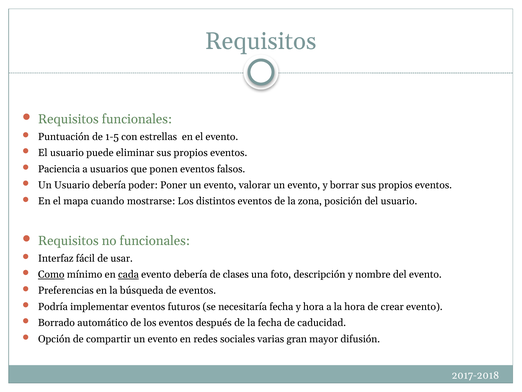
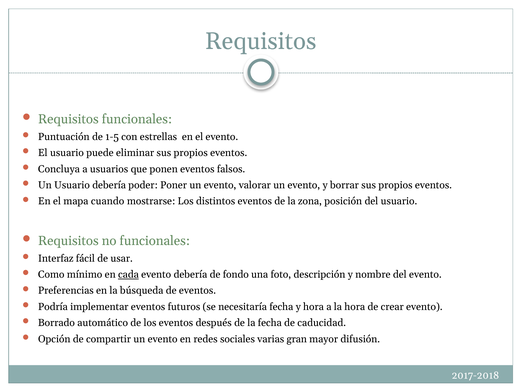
Paciencia: Paciencia -> Concluya (59, 169)
Como underline: present -> none (51, 274)
clases: clases -> fondo (236, 274)
